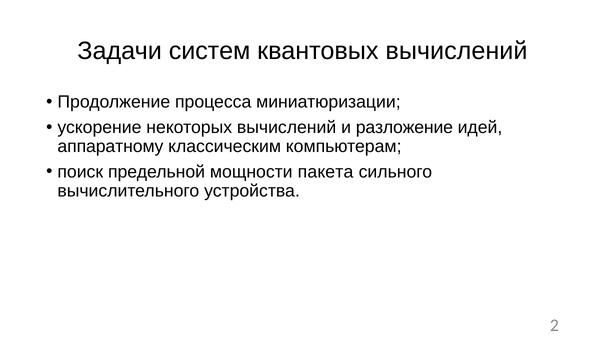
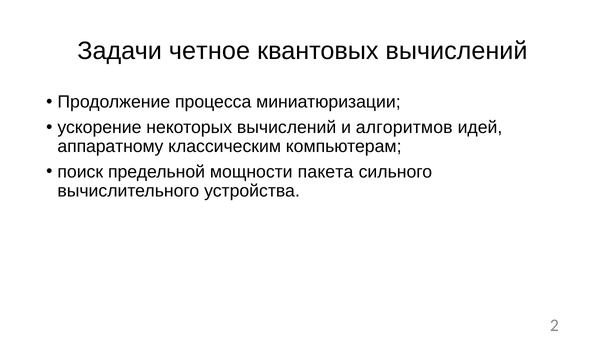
систем: систем -> четное (209, 51)
разложение: разложение -> алгоритмов (404, 128)
